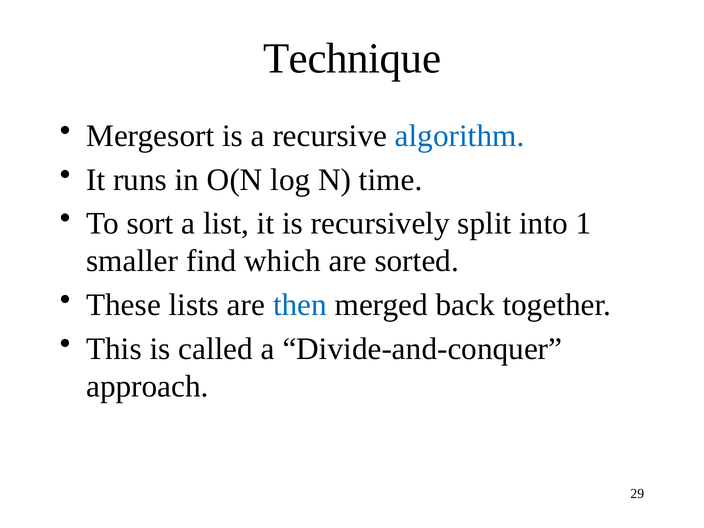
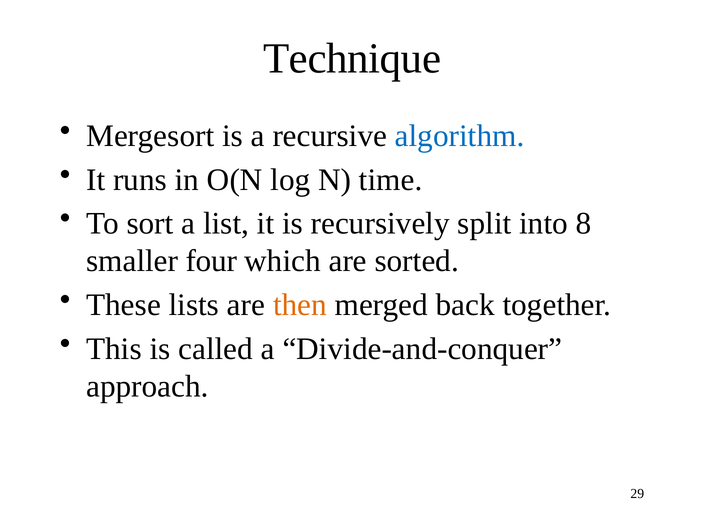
1: 1 -> 8 (583, 224)
find: find -> four (211, 261)
then colour: blue -> orange (300, 305)
